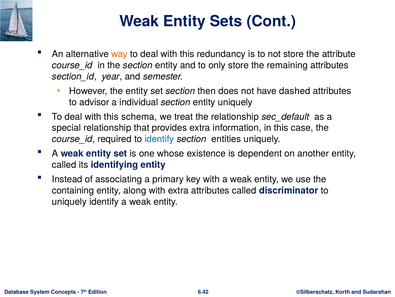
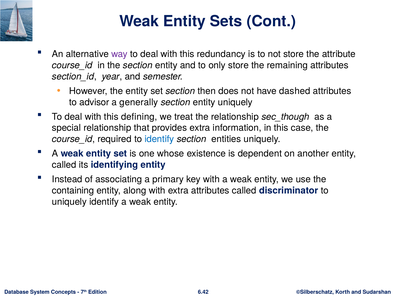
way colour: orange -> purple (119, 54)
individual: individual -> generally (139, 102)
schema: schema -> defining (139, 116)
sec_default: sec_default -> sec_though (285, 116)
